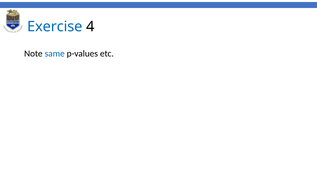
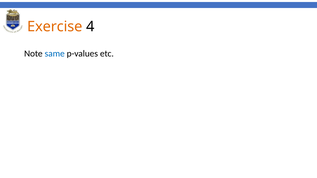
Exercise colour: blue -> orange (55, 27)
